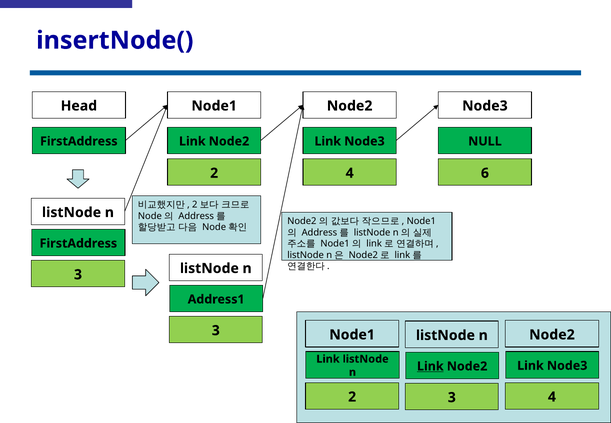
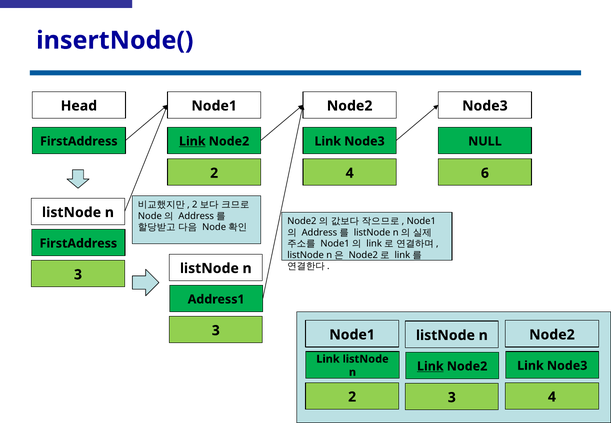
Link underline: none -> present (192, 141)
